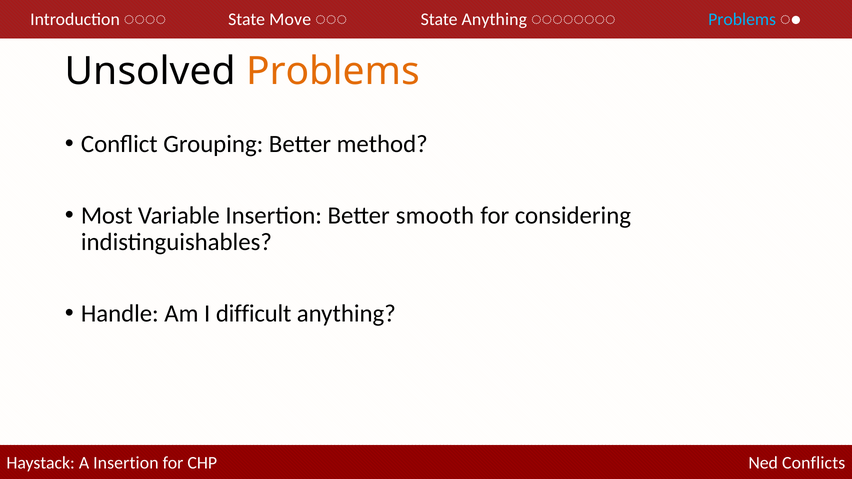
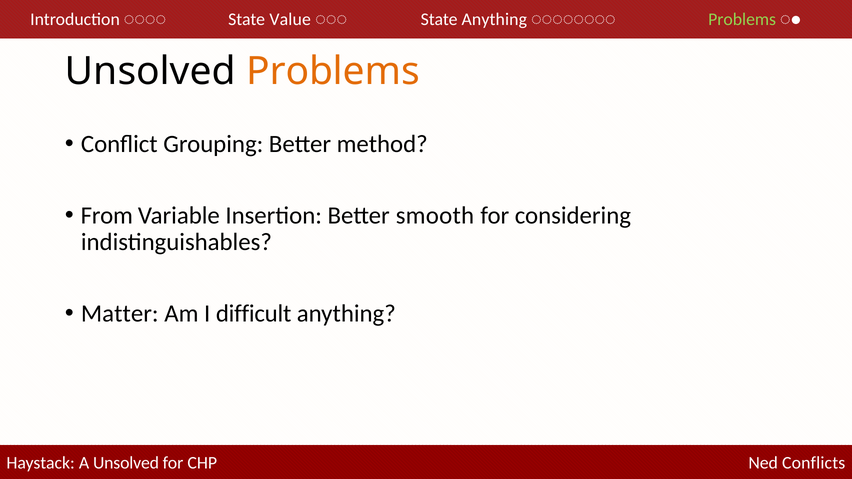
Move: Move -> Value (290, 19)
Problems colour: light blue -> light green (742, 19)
Most: Most -> From (107, 215)
Handle: Handle -> Matter (120, 314)
A Insertion: Insertion -> Unsolved (126, 463)
